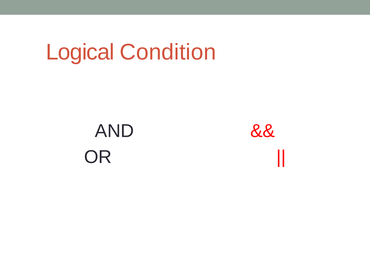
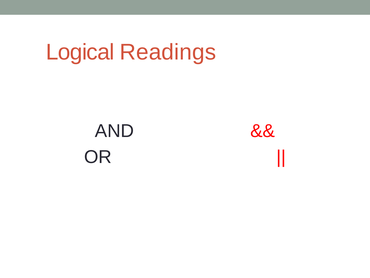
Condition: Condition -> Readings (168, 52)
